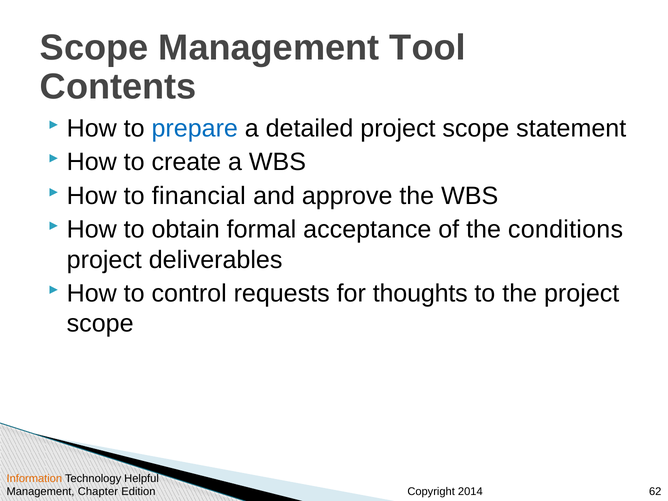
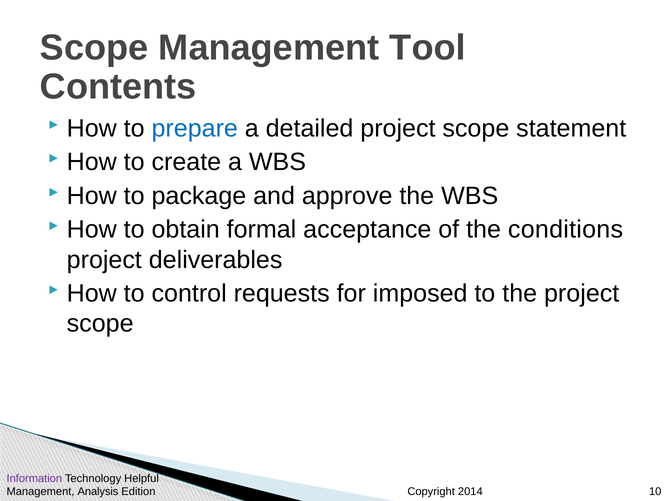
financial: financial -> package (199, 196)
thoughts: thoughts -> imposed (420, 294)
Information colour: orange -> purple (34, 478)
Chapter: Chapter -> Analysis (98, 492)
62: 62 -> 10 (655, 492)
